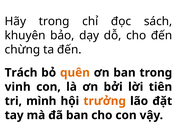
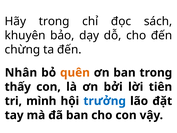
Trách: Trách -> Nhân (21, 73)
vinh: vinh -> thấy (18, 87)
trưởng colour: orange -> blue (105, 101)
